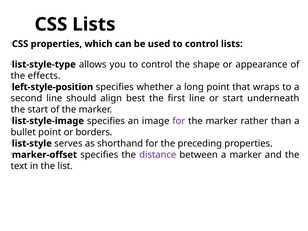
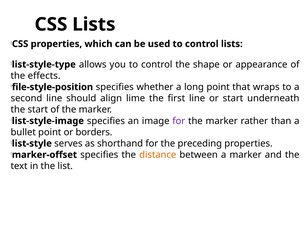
left-style-position: left-style-position -> file-style-position (52, 87)
best: best -> lime (136, 98)
distance colour: purple -> orange (158, 155)
